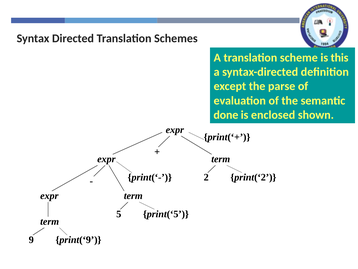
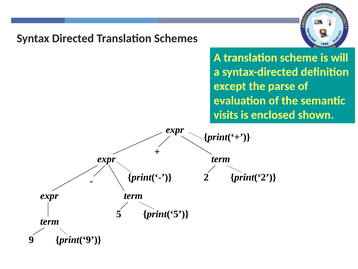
this: this -> will (340, 57)
done: done -> visits (226, 115)
